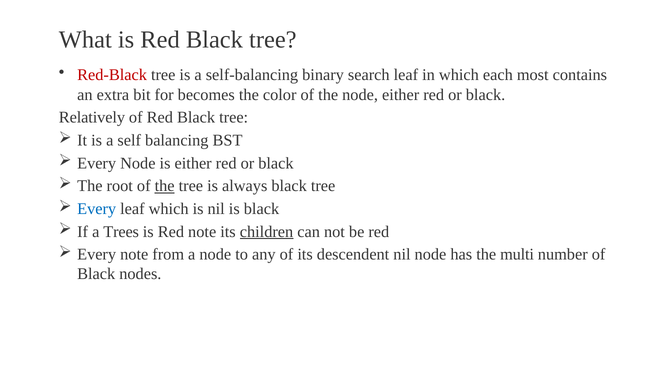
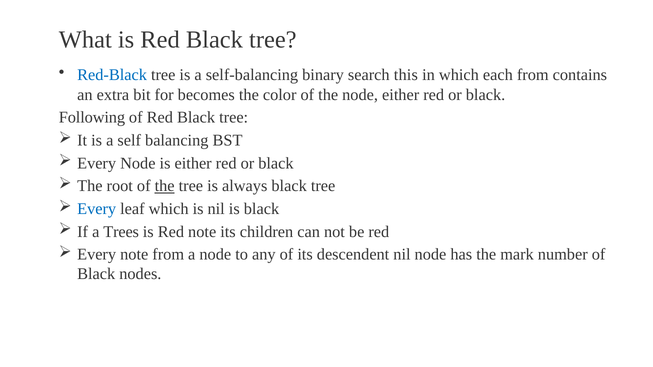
Red-Black colour: red -> blue (112, 75)
search leaf: leaf -> this (406, 75)
each most: most -> from (533, 75)
Relatively: Relatively -> Following (92, 118)
children underline: present -> none (267, 232)
multi: multi -> mark (517, 255)
